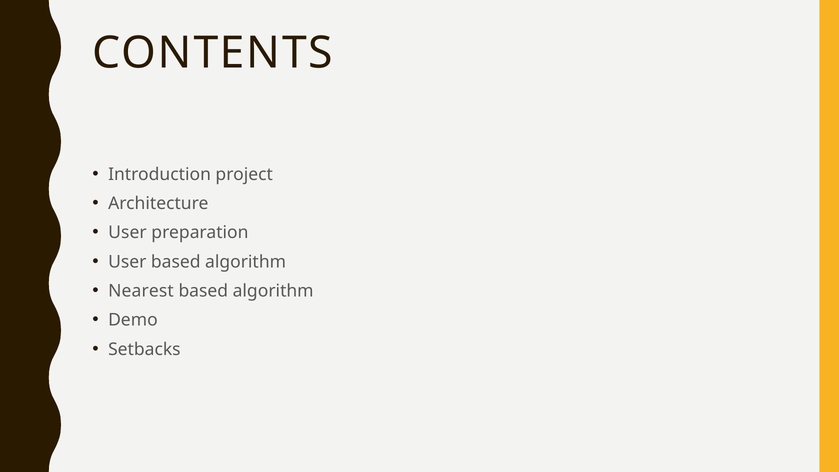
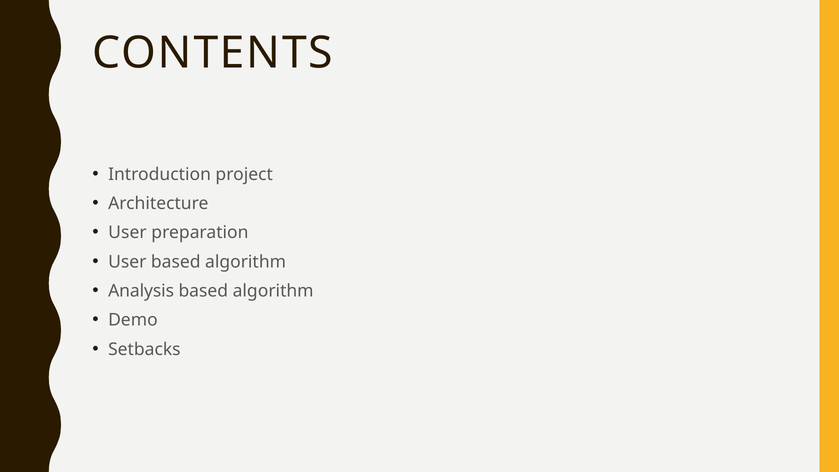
Nearest: Nearest -> Analysis (141, 291)
